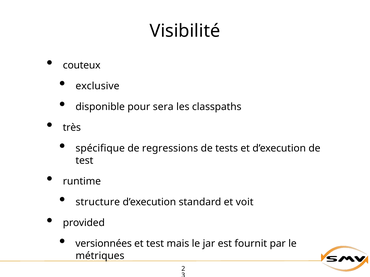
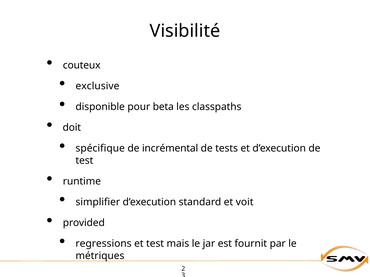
sera: sera -> beta (163, 107)
très: très -> doit (72, 128)
regressions: regressions -> incrémental (170, 149)
structure: structure -> simplifier (98, 202)
versionnées: versionnées -> regressions (104, 244)
